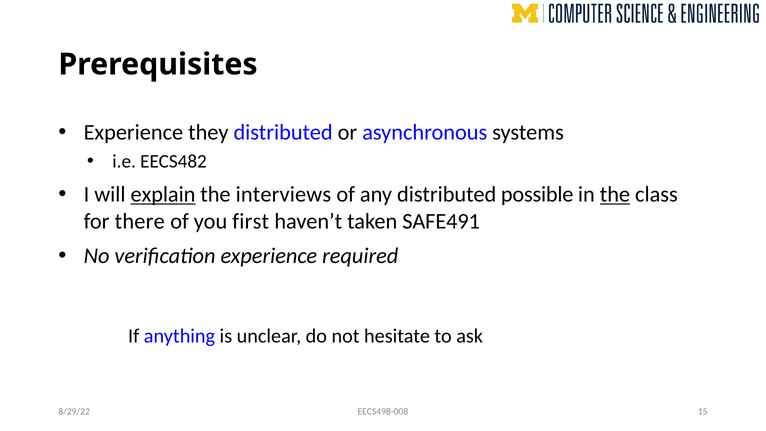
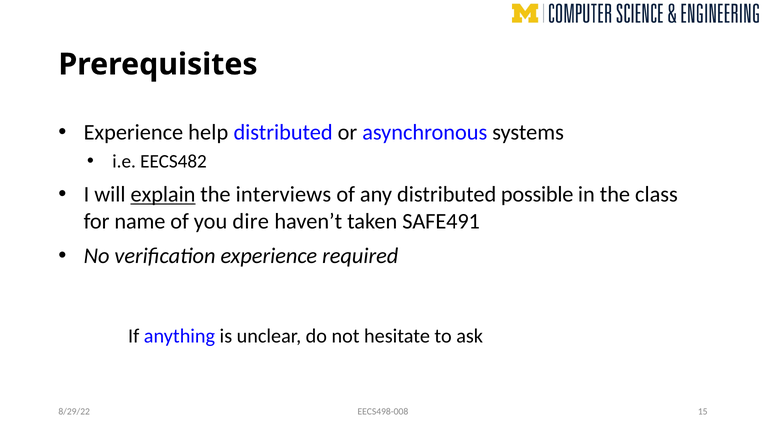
they: they -> help (208, 133)
the underline: present -> none (615, 194)
there: there -> name (140, 221)
first: first -> dire (251, 221)
